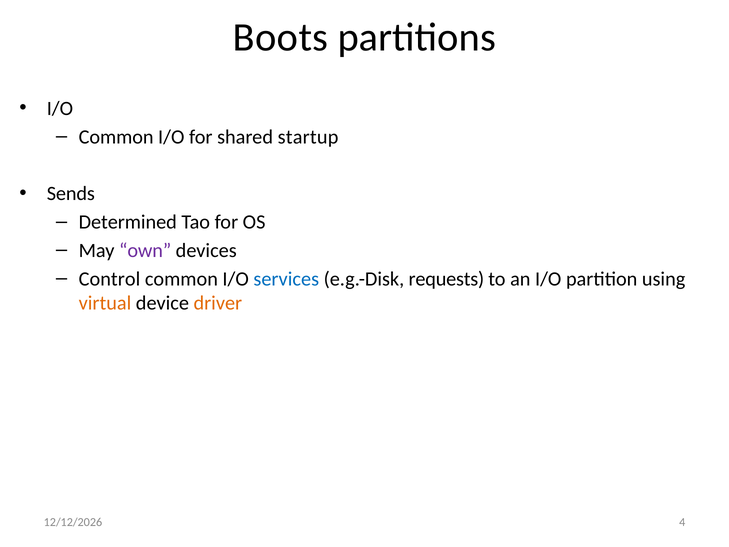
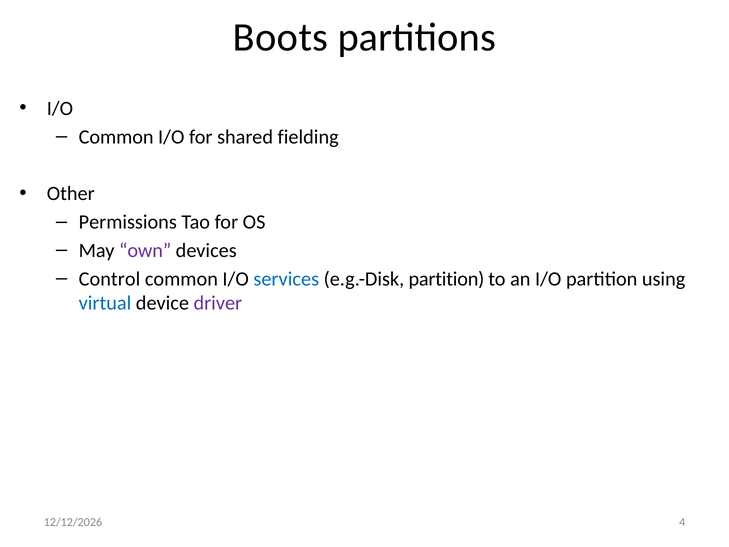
startup: startup -> fielding (308, 137)
Sends: Sends -> Other (71, 194)
Determined: Determined -> Permissions (128, 222)
e.g.-Disk requests: requests -> partition (446, 279)
virtual colour: orange -> blue (105, 303)
driver colour: orange -> purple (218, 303)
